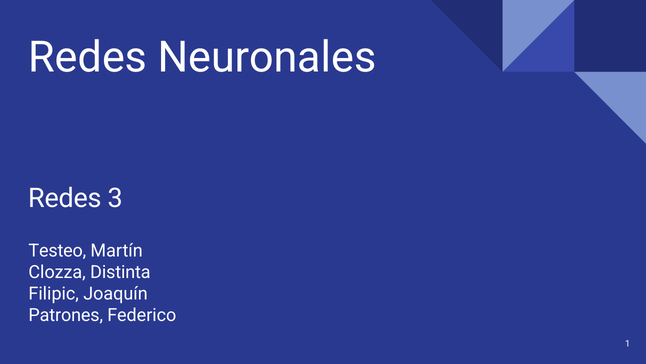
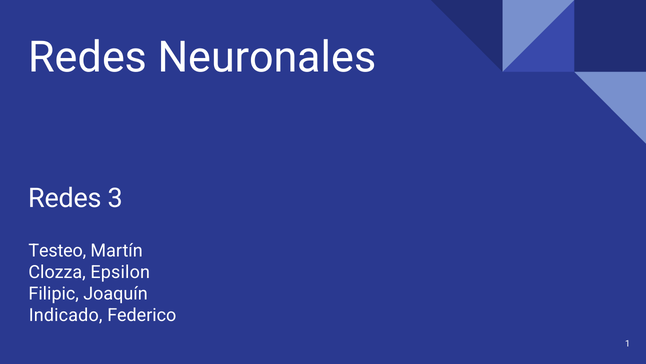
Distinta: Distinta -> Epsilon (120, 272)
Patrones: Patrones -> Indicado (66, 315)
